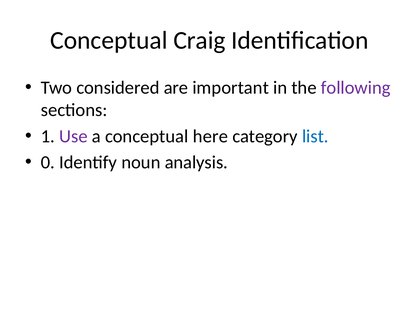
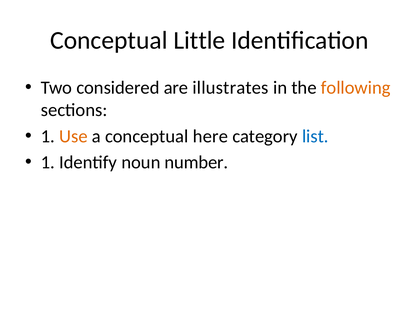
Craig: Craig -> Little (199, 41)
important: important -> illustrates (231, 88)
following colour: purple -> orange (356, 88)
Use colour: purple -> orange (73, 136)
0: 0 -> 1 (48, 162)
analysis: analysis -> number (196, 162)
